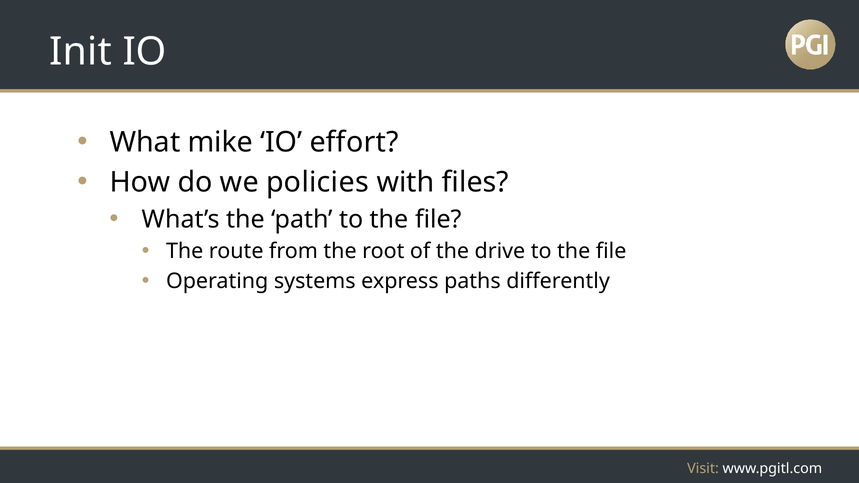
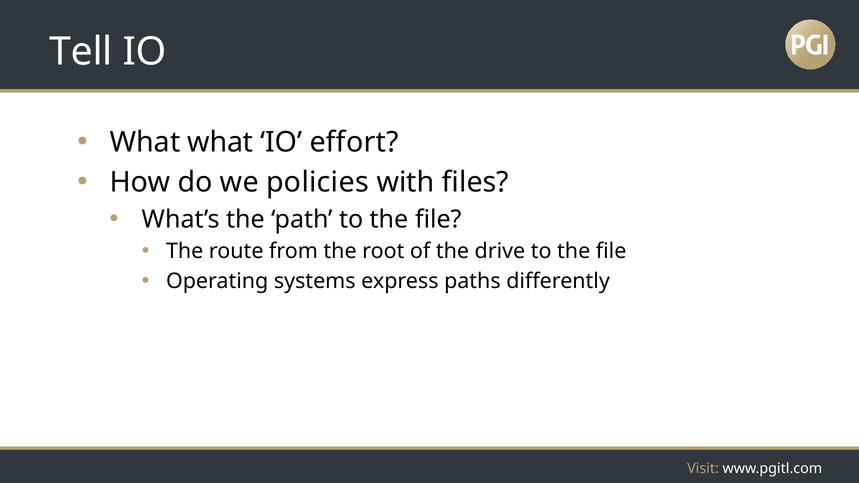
Init: Init -> Tell (81, 52)
What mike: mike -> what (220, 142)
